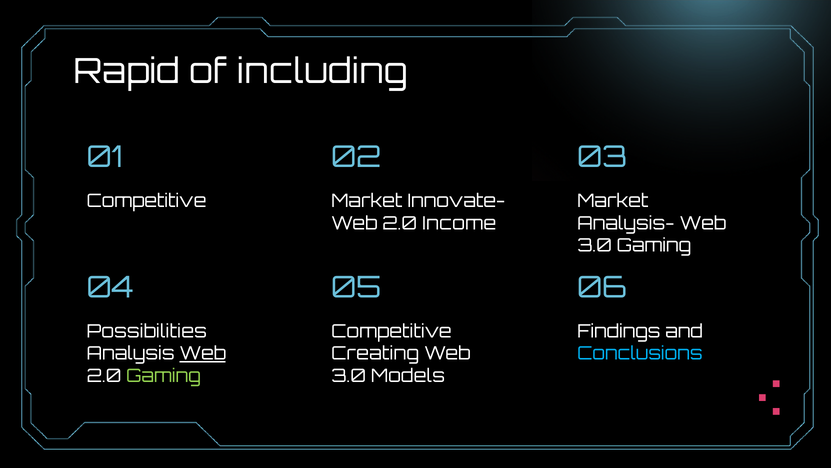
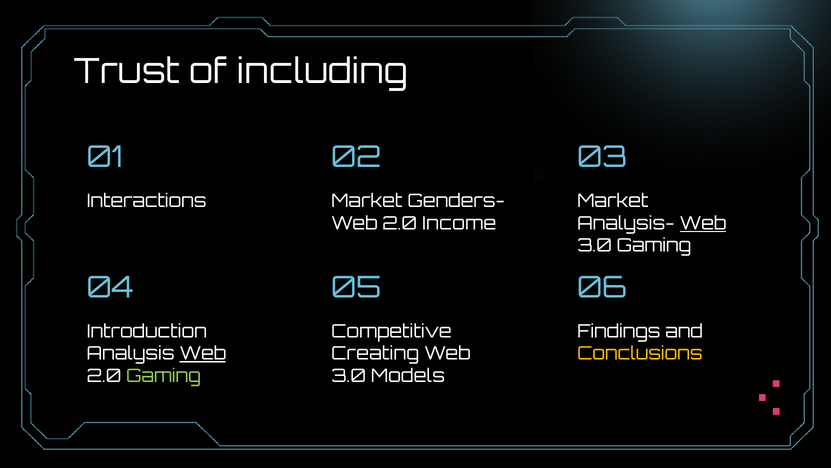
Rapid: Rapid -> Trust (127, 72)
Competitive: Competitive -> Interactions (147, 201)
Innovate-: Innovate- -> Genders- (456, 201)
Web underline: none -> present (703, 223)
Possibilities: Possibilities -> Introduction (147, 331)
Conclusions colour: light blue -> yellow (640, 353)
